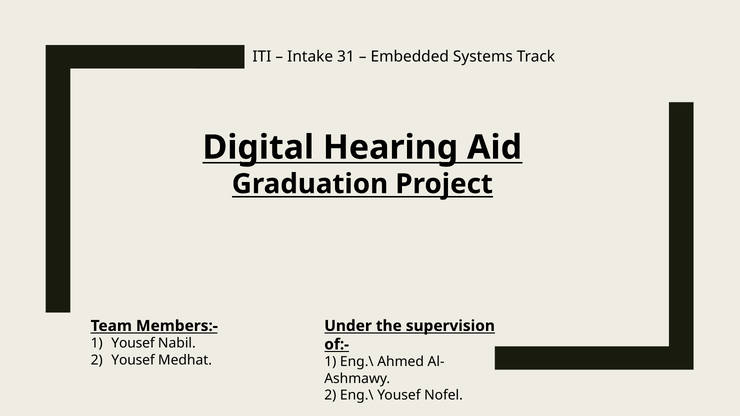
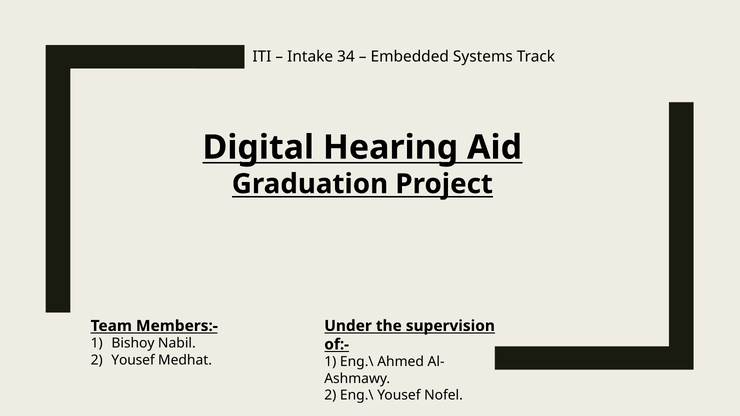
31: 31 -> 34 (346, 57)
1 Yousef: Yousef -> Bishoy (133, 344)
